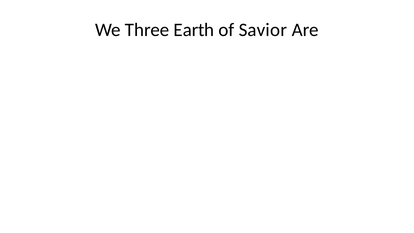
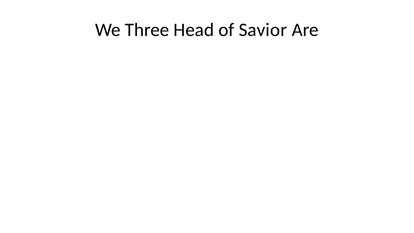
Earth: Earth -> Head (194, 30)
